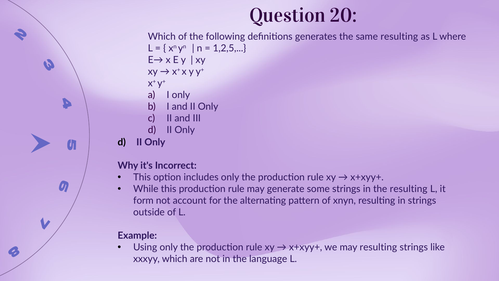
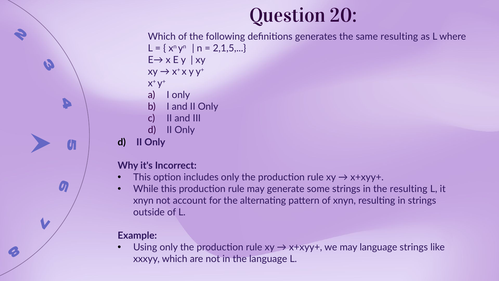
1,2,5: 1,2,5 -> 2,1,5 (229, 48)
form: form -> xnyn (143, 200)
may resulting: resulting -> language (378, 247)
